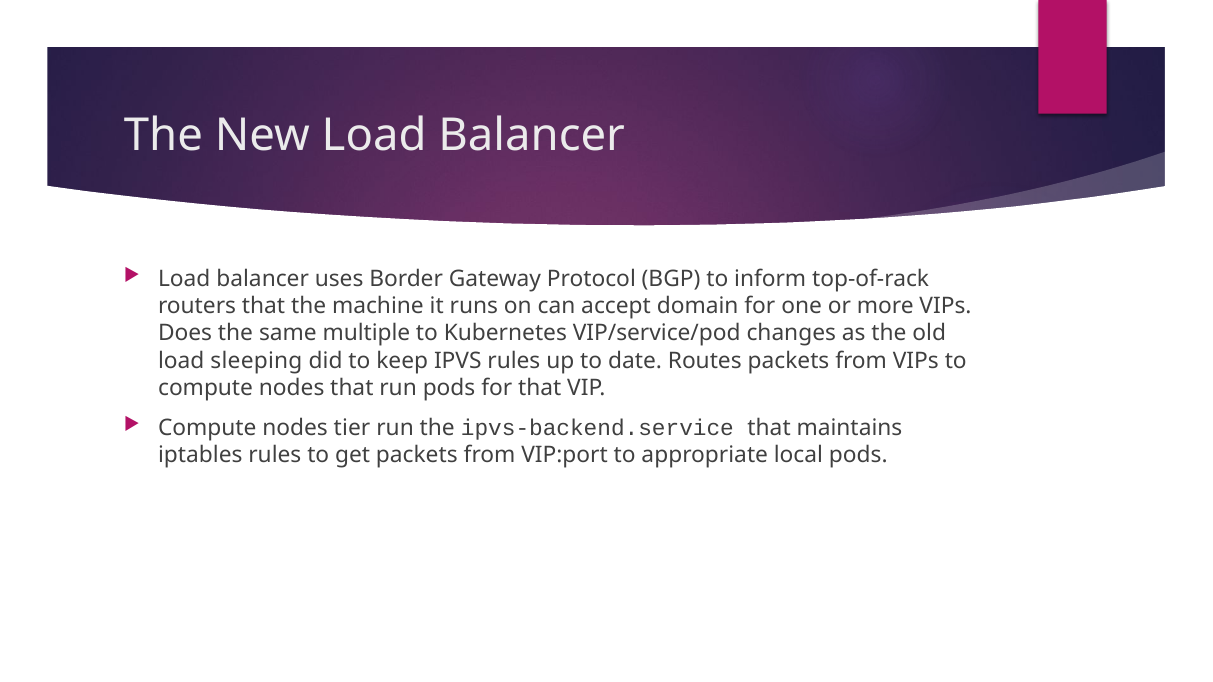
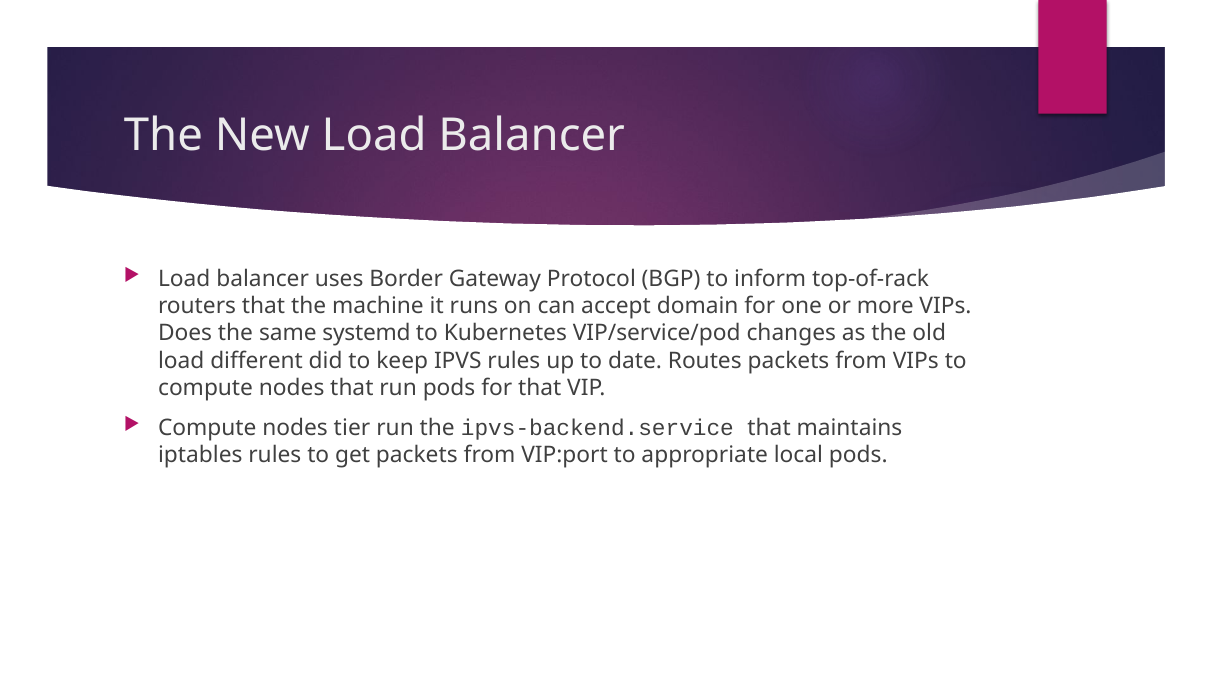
multiple: multiple -> systemd (367, 333)
sleeping: sleeping -> different (257, 361)
